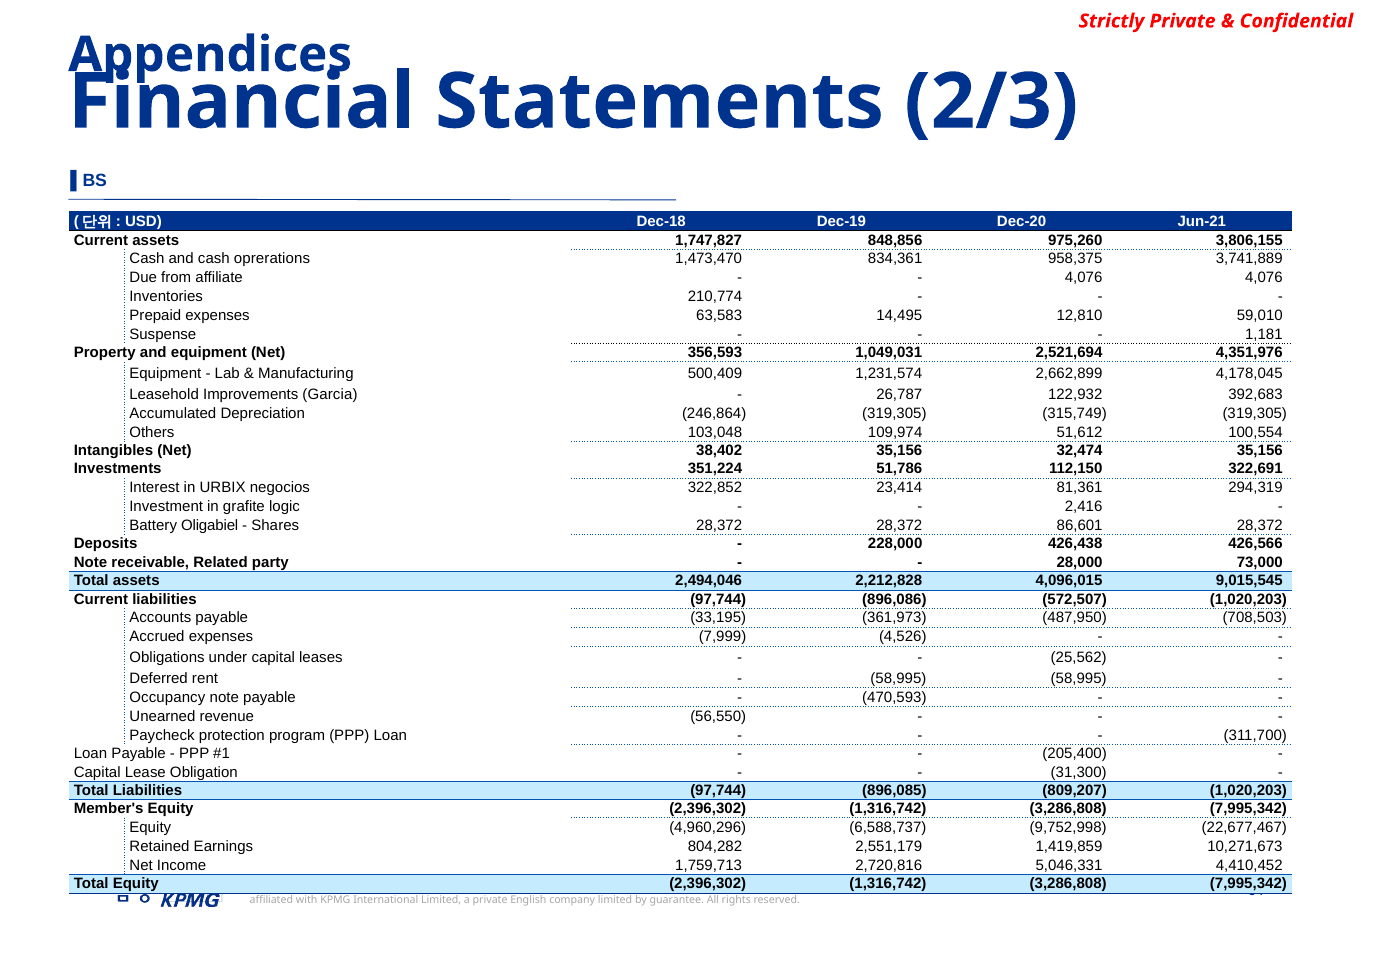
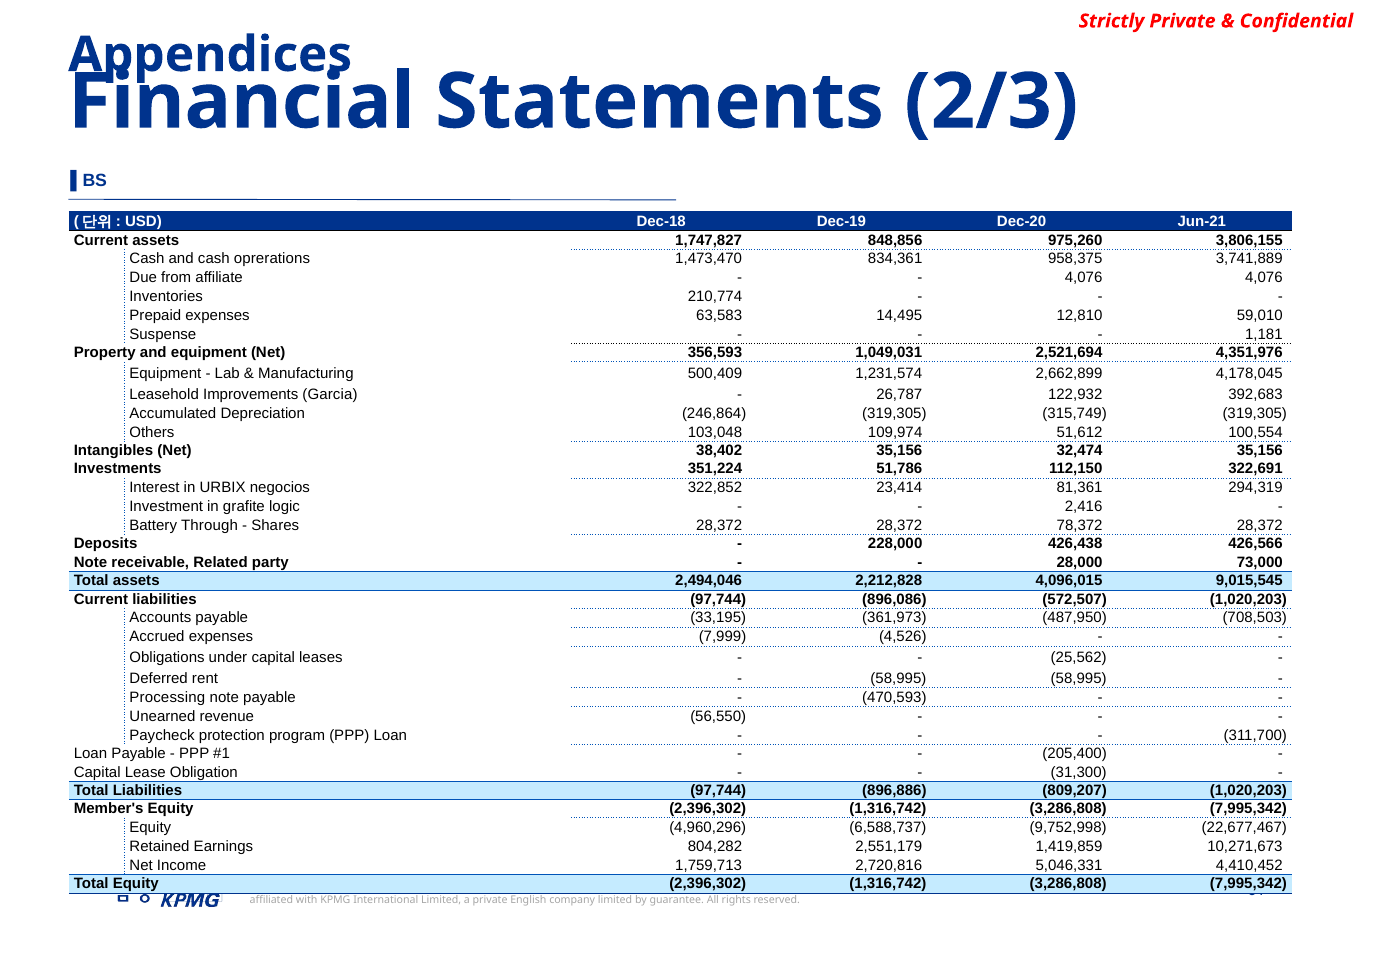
Oligabiel: Oligabiel -> Through (210, 526)
86,601: 86,601 -> 78,372 (1080, 526)
Occupancy: Occupancy -> Processing (167, 698)
896,085: 896,085 -> 896,886 (894, 791)
